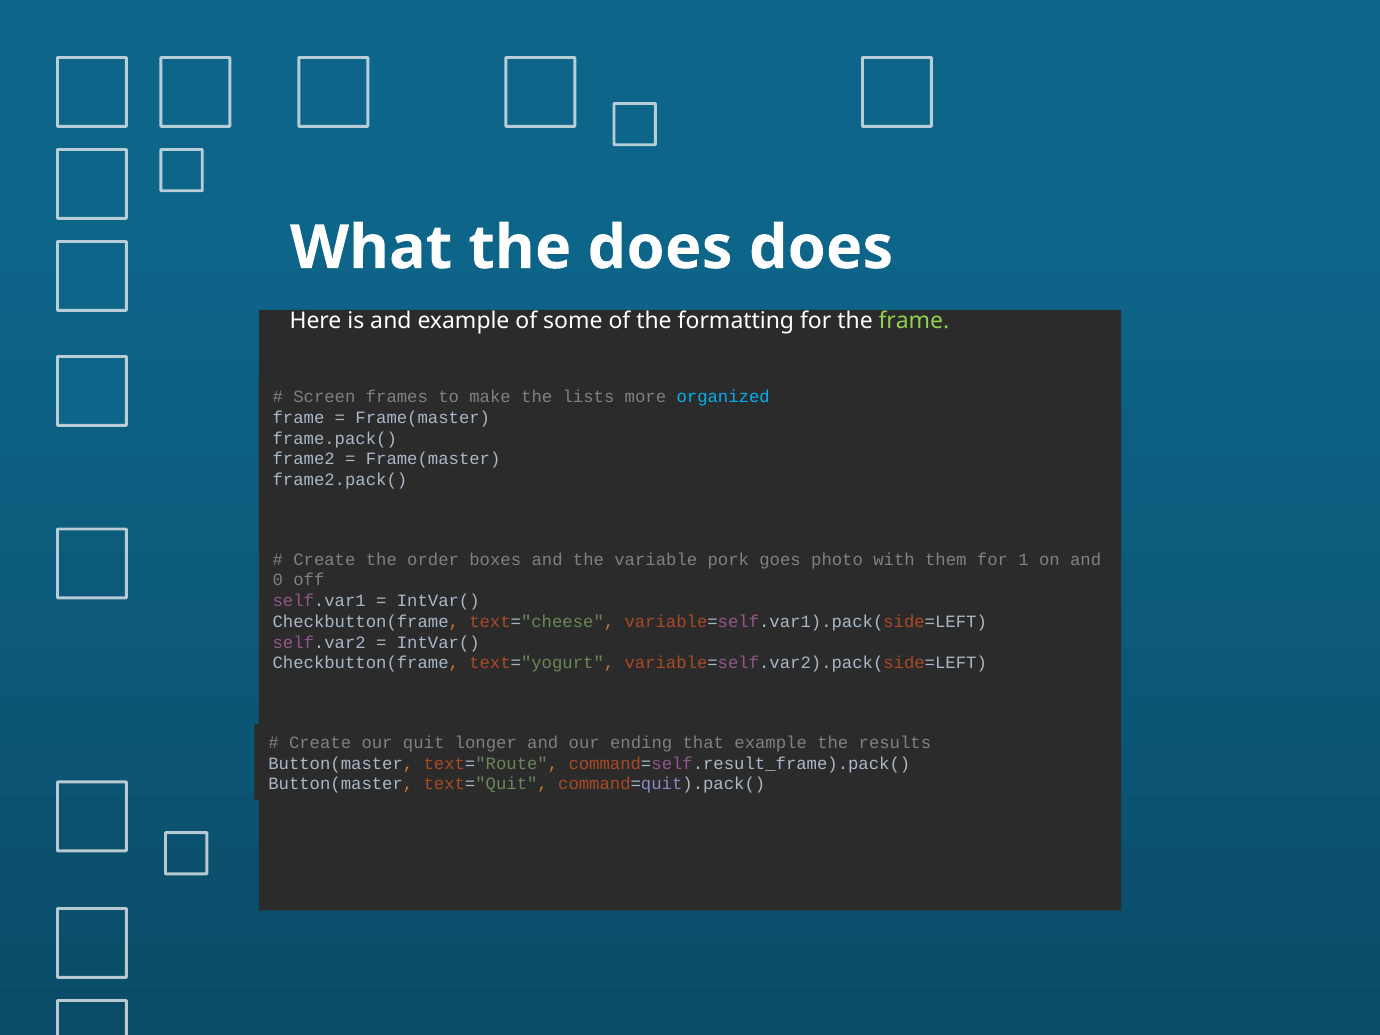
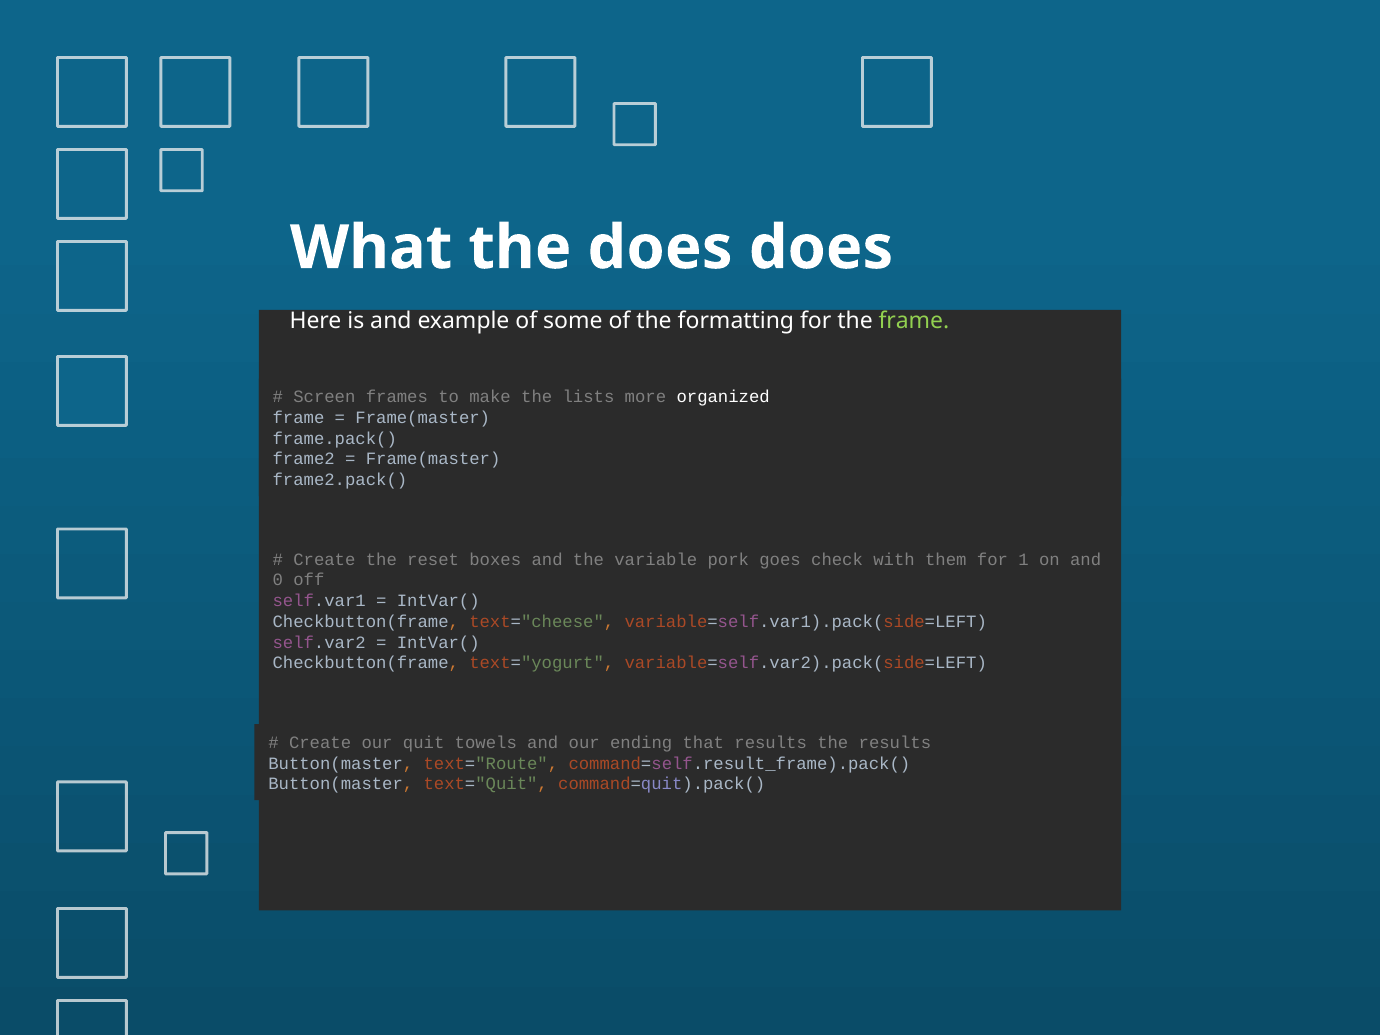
organized colour: light blue -> white (723, 397)
order: order -> reset (433, 560)
photo: photo -> check (837, 560)
longer: longer -> towels (486, 743)
that example: example -> results (771, 743)
